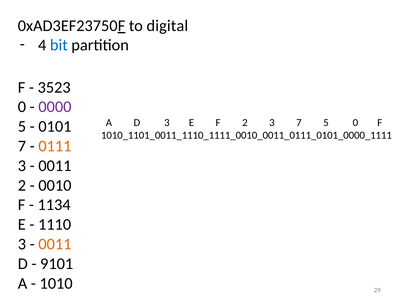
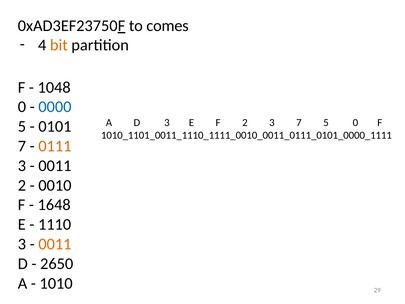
digital: digital -> comes (168, 26)
bit colour: blue -> orange (59, 45)
3523: 3523 -> 1048 (54, 87)
0000 colour: purple -> blue (55, 107)
1134: 1134 -> 1648 (54, 205)
9101: 9101 -> 2650 (57, 263)
